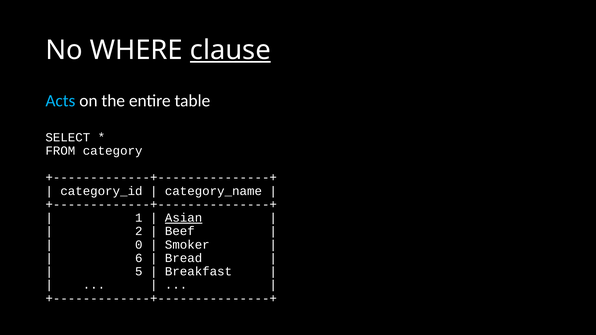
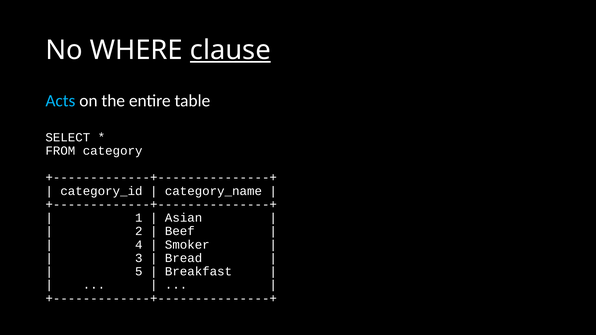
Asian underline: present -> none (184, 218)
0: 0 -> 4 (139, 245)
6: 6 -> 3 (139, 258)
